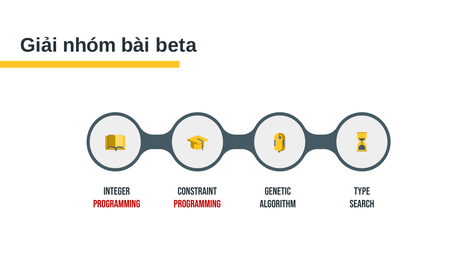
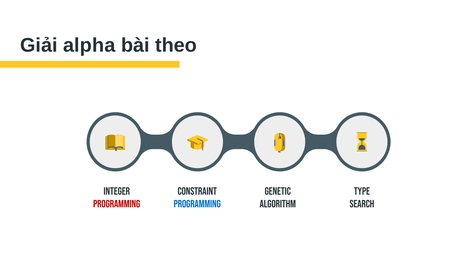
nhóm: nhóm -> alpha (89, 45)
beta: beta -> theo (176, 45)
programming colour: red -> blue (197, 204)
